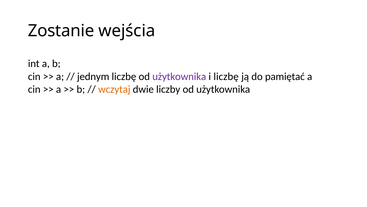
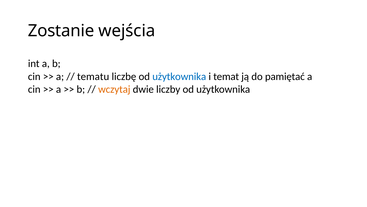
jednym: jednym -> tematu (93, 76)
użytkownika colour: purple -> blue (179, 76)
i liczbę: liczbę -> temat (226, 76)
